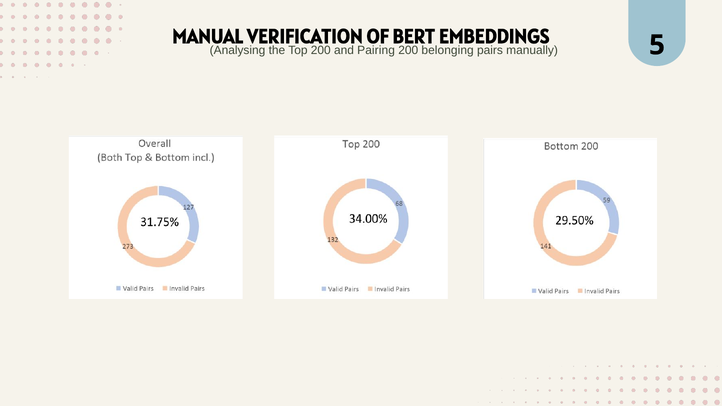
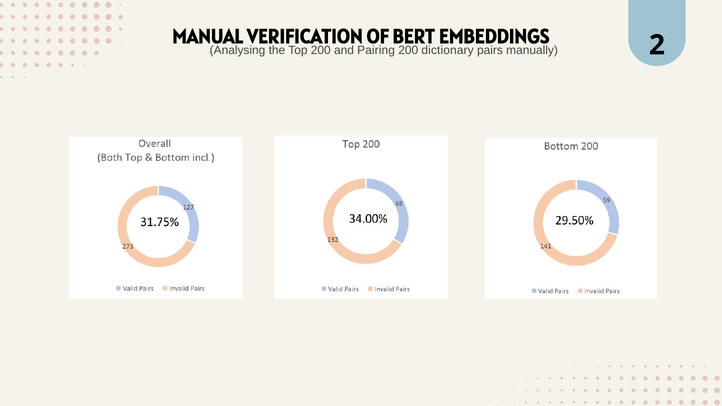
5: 5 -> 2 (657, 45)
belonging: belonging -> dictionary (448, 51)
